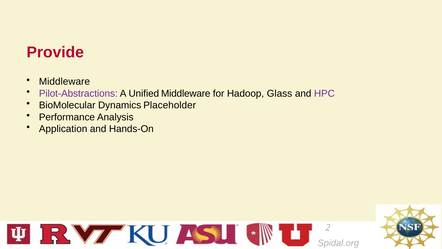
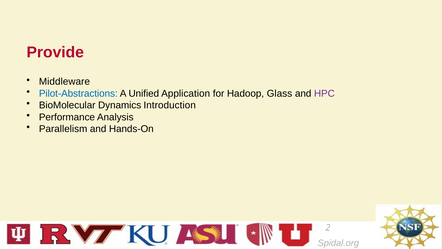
Pilot-Abstractions colour: purple -> blue (78, 93)
Unified Middleware: Middleware -> Application (186, 93)
Placeholder: Placeholder -> Introduction (170, 105)
Application: Application -> Parallelism (63, 129)
